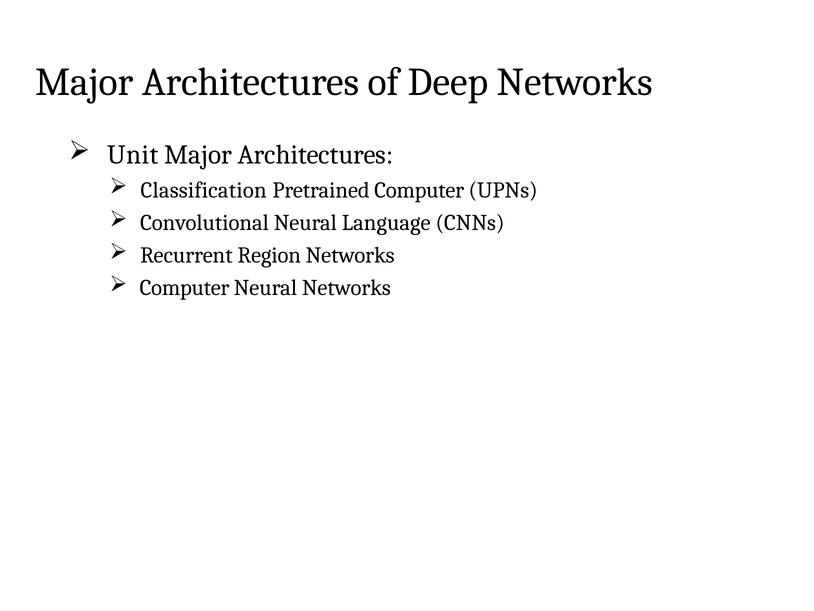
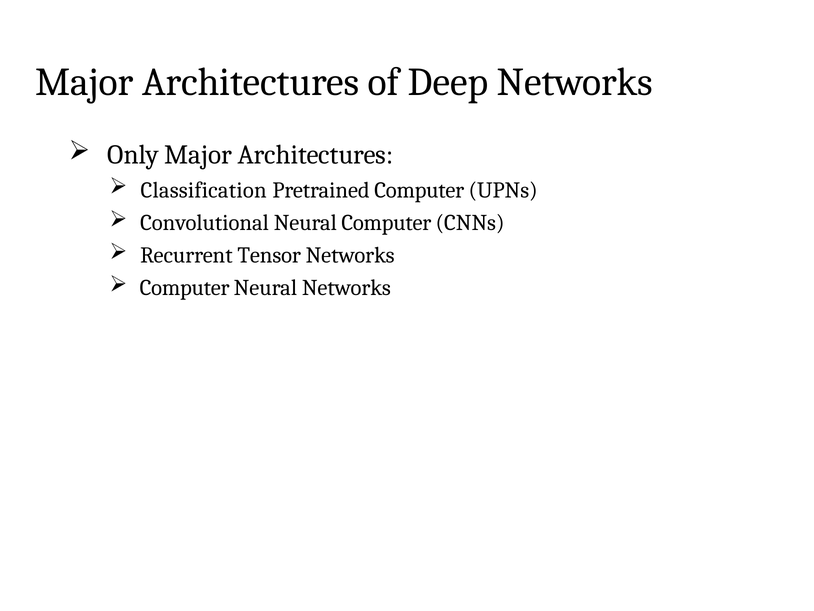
Unit: Unit -> Only (133, 155)
Neural Language: Language -> Computer (386, 223)
Region: Region -> Tensor (269, 255)
